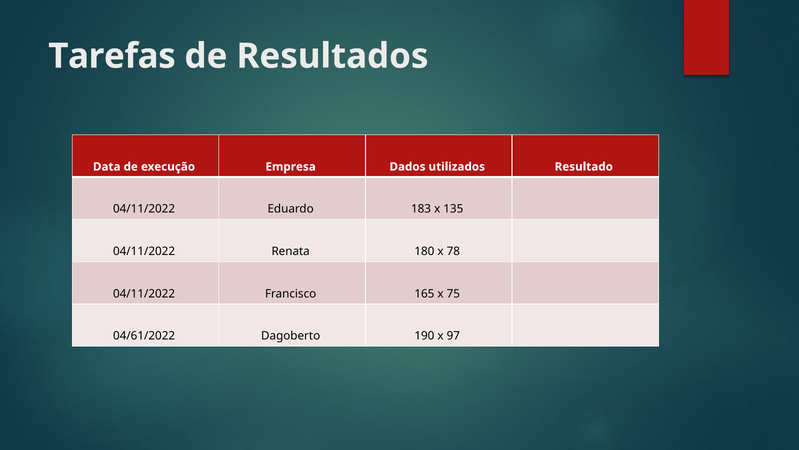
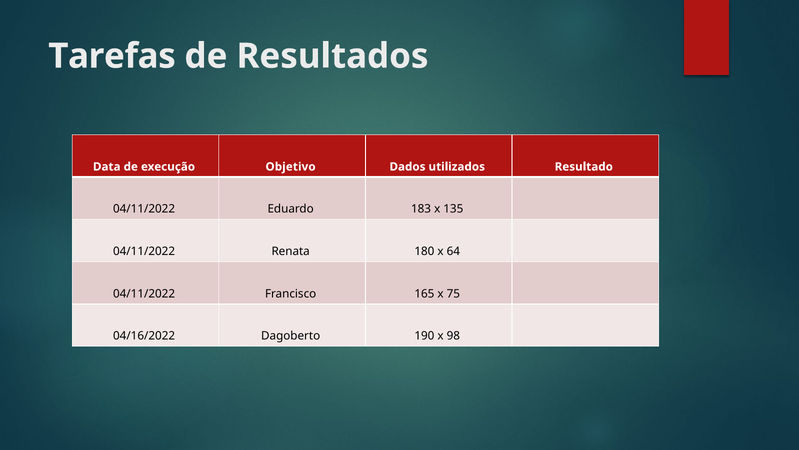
Empresa: Empresa -> Objetivo (291, 167)
78: 78 -> 64 (453, 251)
04/61/2022: 04/61/2022 -> 04/16/2022 (144, 336)
97: 97 -> 98 (453, 336)
